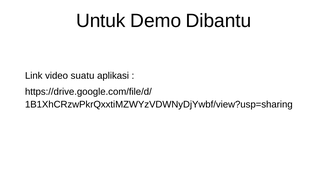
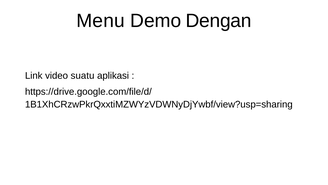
Untuk: Untuk -> Menu (101, 21)
Dibantu: Dibantu -> Dengan (219, 21)
